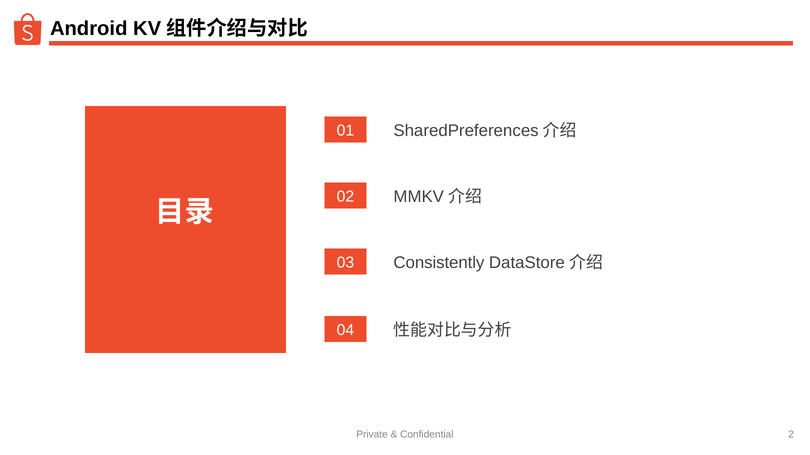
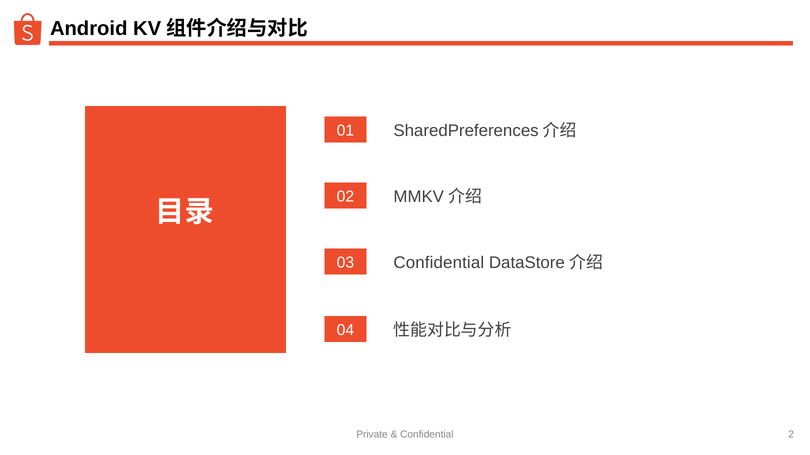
03 Consistently: Consistently -> Confidential (439, 263)
